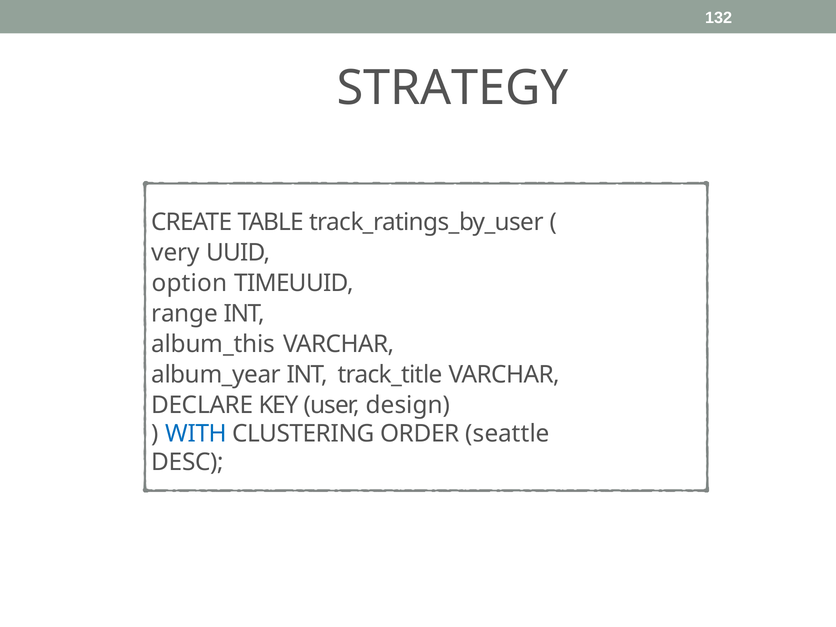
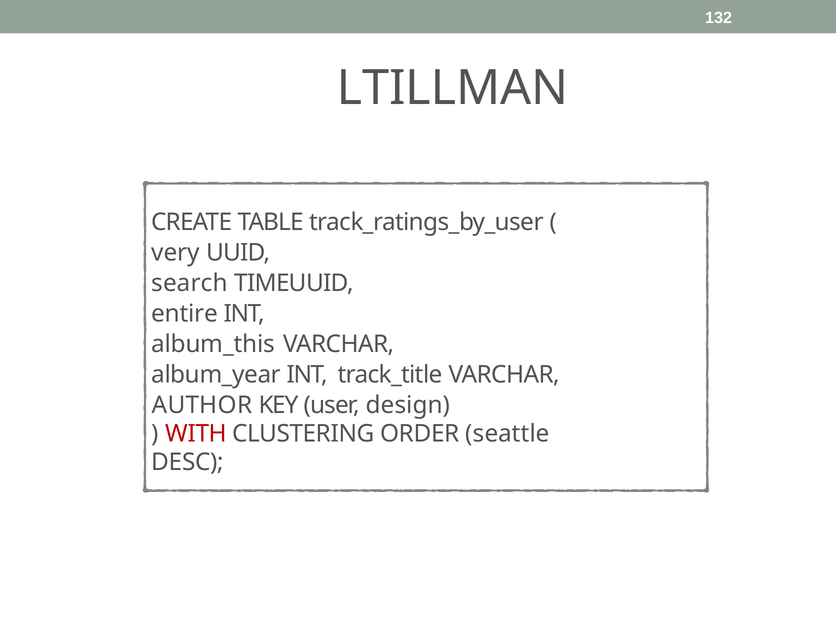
STRATEGY: STRATEGY -> LTILLMAN (453, 88)
option: option -> search (190, 283)
range: range -> entire (185, 314)
DECLARE: DECLARE -> AUTHOR (202, 405)
WITH colour: blue -> red (196, 434)
